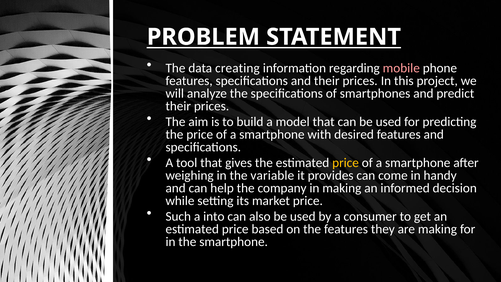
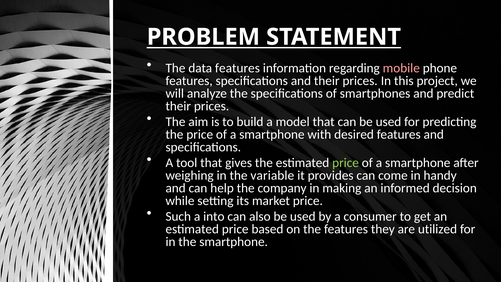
data creating: creating -> features (237, 68)
price colour: yellow -> light green (346, 163)
are making: making -> utilized (438, 229)
